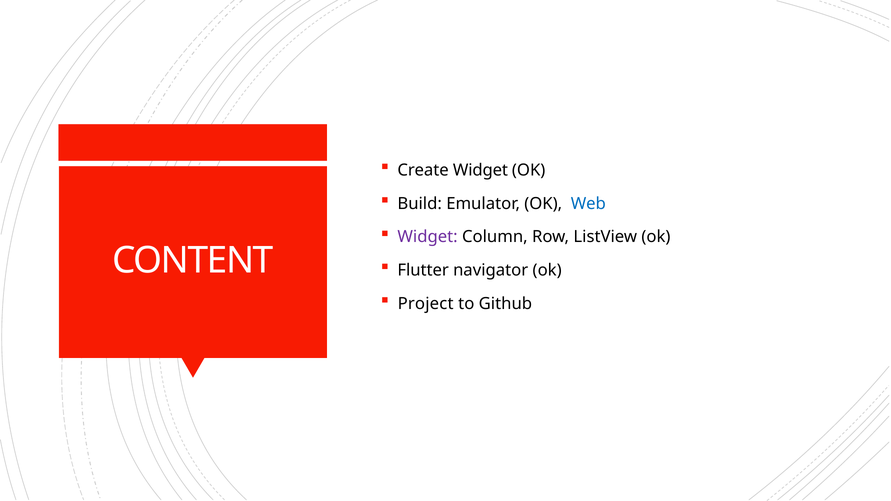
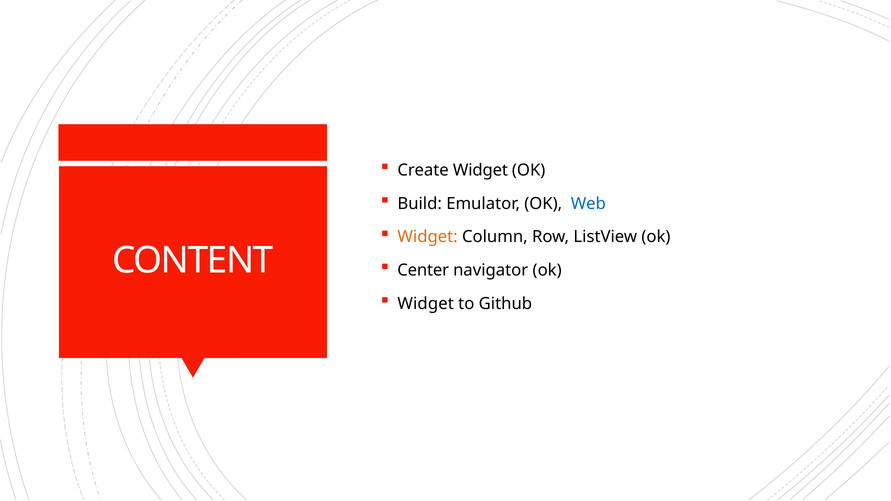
Widget colour: purple -> orange (428, 237)
Flutter: Flutter -> Center (423, 270)
Project: Project -> Widget (426, 304)
